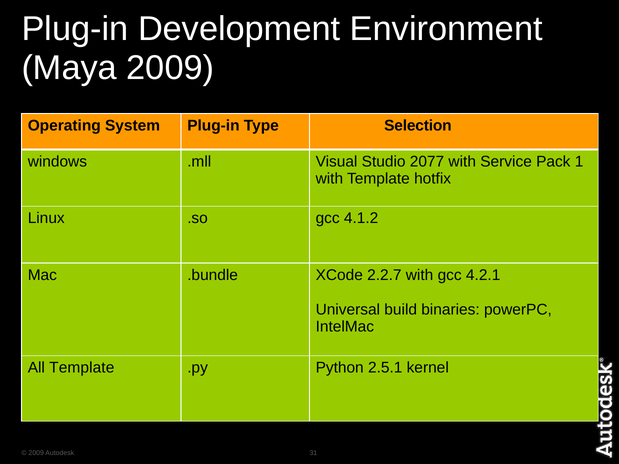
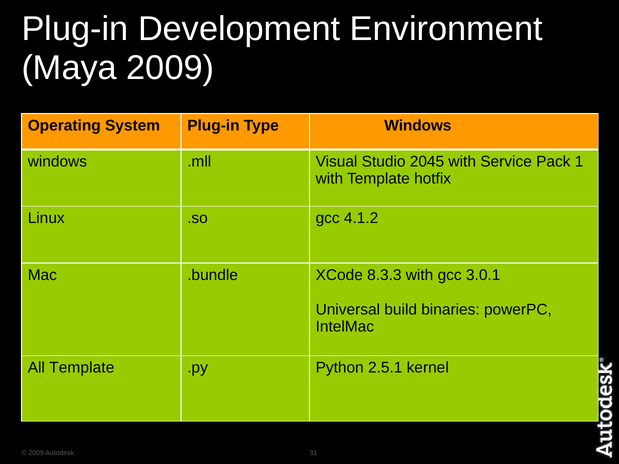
Type Selection: Selection -> Windows (418, 126)
2077: 2077 -> 2045 (427, 162)
2.2.7: 2.2.7 -> 8.3.3 (384, 275)
4.2.1: 4.2.1 -> 3.0.1 (483, 275)
